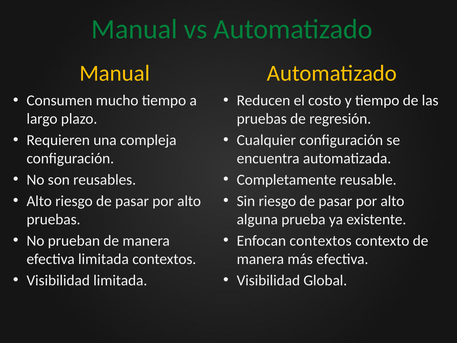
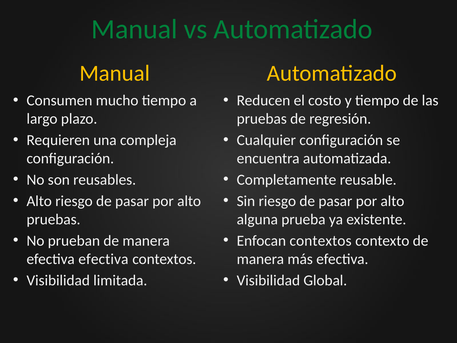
efectiva limitada: limitada -> efectiva (103, 259)
